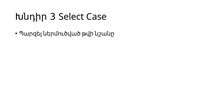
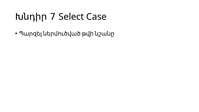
3: 3 -> 7 (53, 17)
